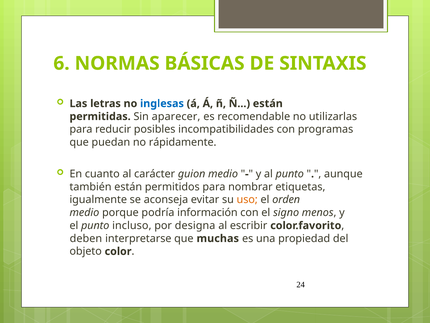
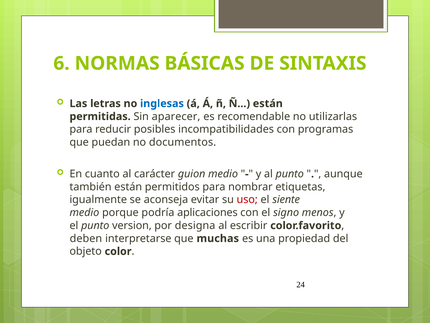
rápidamente: rápidamente -> documentos (183, 142)
uso colour: orange -> red (247, 199)
orden: orden -> siente (286, 199)
información: información -> aplicaciones (207, 212)
incluso: incluso -> version (132, 225)
